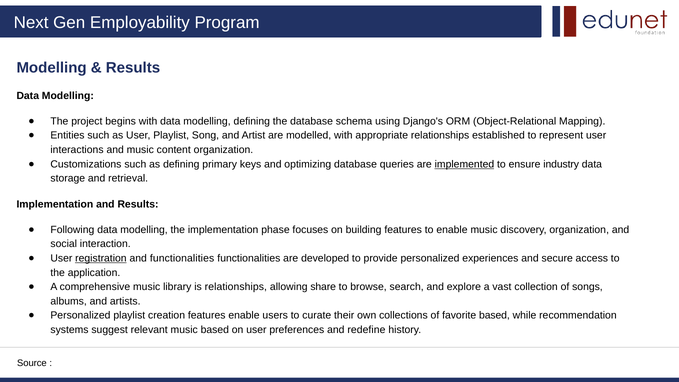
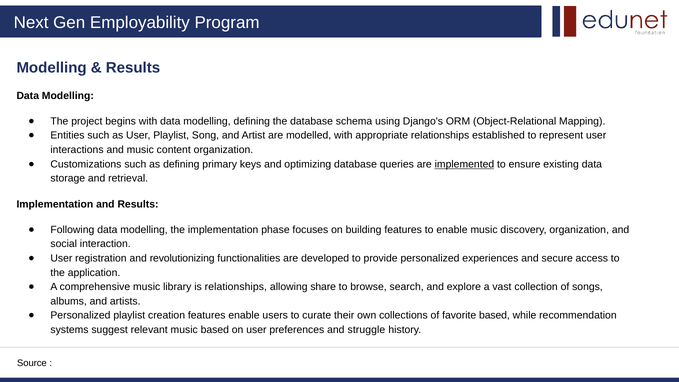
industry: industry -> existing (561, 164)
registration underline: present -> none (101, 258)
and functionalities: functionalities -> revolutionizing (182, 258)
redefine: redefine -> struggle (366, 330)
